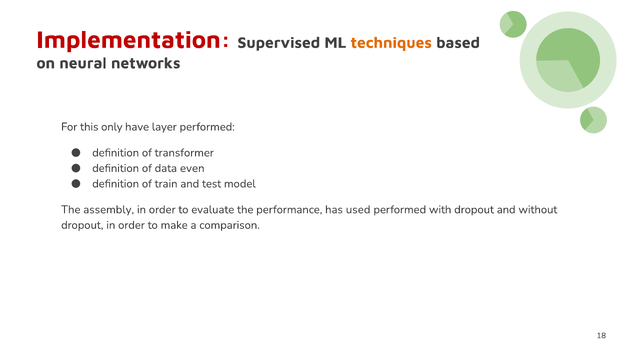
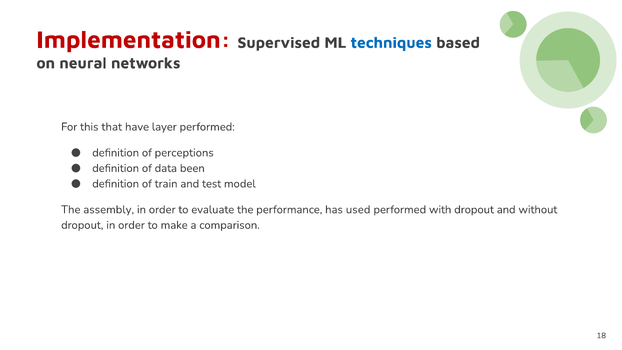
techniques colour: orange -> blue (391, 43)
only: only -> that (112, 127)
transformer: transformer -> perceptions (184, 153)
even: even -> been (192, 168)
